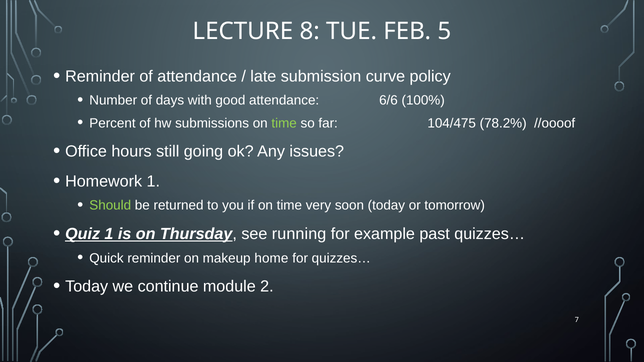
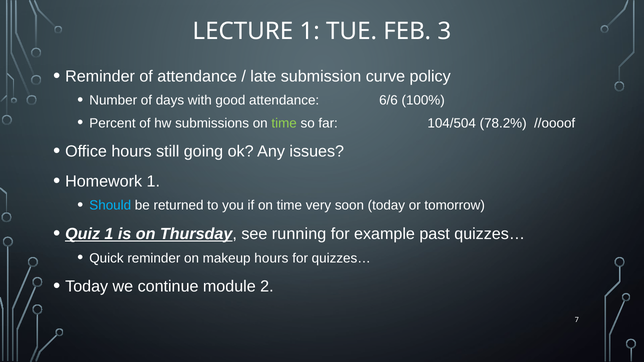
LECTURE 8: 8 -> 1 (310, 31)
5: 5 -> 3 (444, 31)
104/475: 104/475 -> 104/504 (452, 123)
Should colour: light green -> light blue (110, 206)
makeup home: home -> hours (271, 258)
